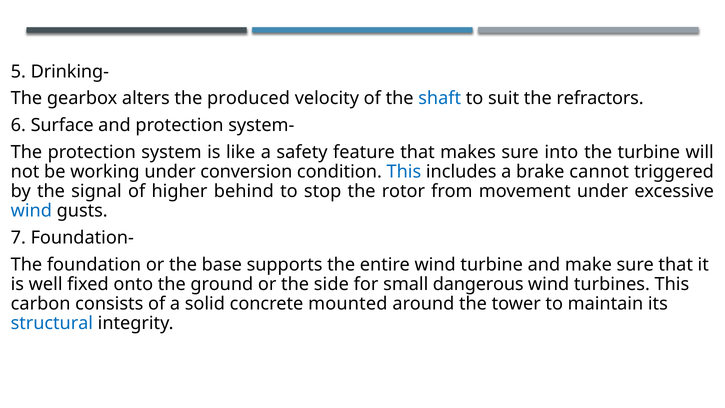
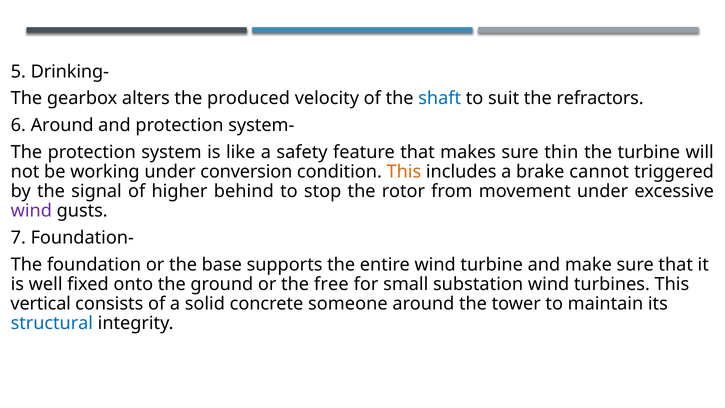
6 Surface: Surface -> Around (62, 125)
into: into -> thin (561, 152)
This colour: blue -> orange (404, 172)
wind colour: blue -> purple (31, 211)
side: side -> free (331, 284)
dangerous: dangerous -> substation (478, 284)
carbon: carbon -> vertical (41, 304)
mounted: mounted -> someone (348, 304)
